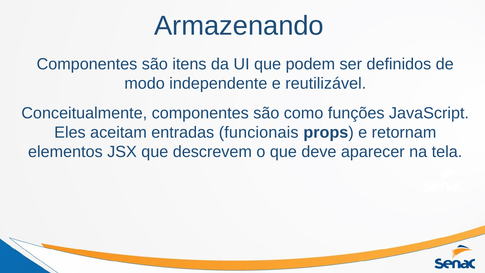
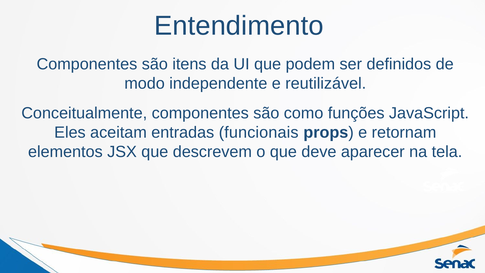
Armazenando: Armazenando -> Entendimento (239, 26)
